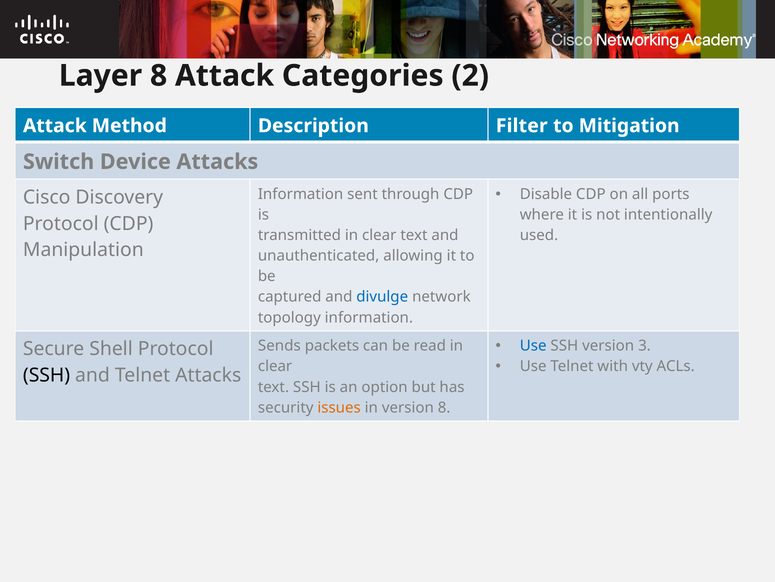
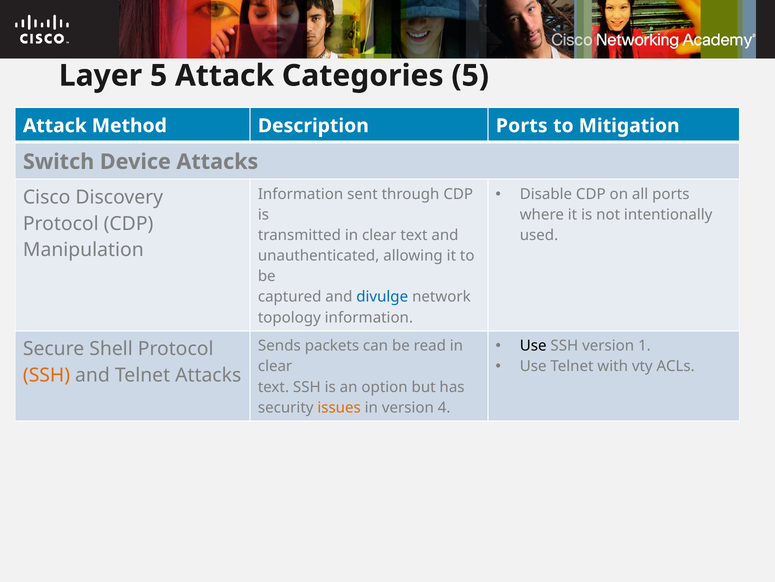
Layer 8: 8 -> 5 (159, 76)
Categories 2: 2 -> 5 (470, 76)
Description Filter: Filter -> Ports (522, 126)
Use colour: blue -> black (533, 345)
3: 3 -> 1 (644, 345)
SSH colour: black -> orange (47, 375)
version 8: 8 -> 4 (444, 407)
